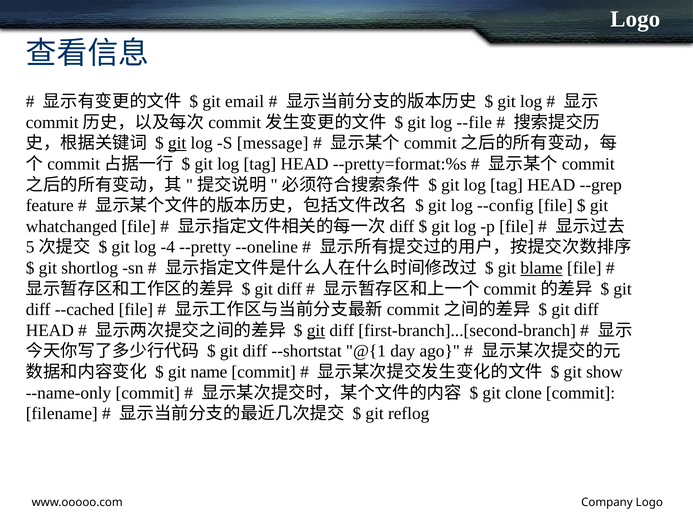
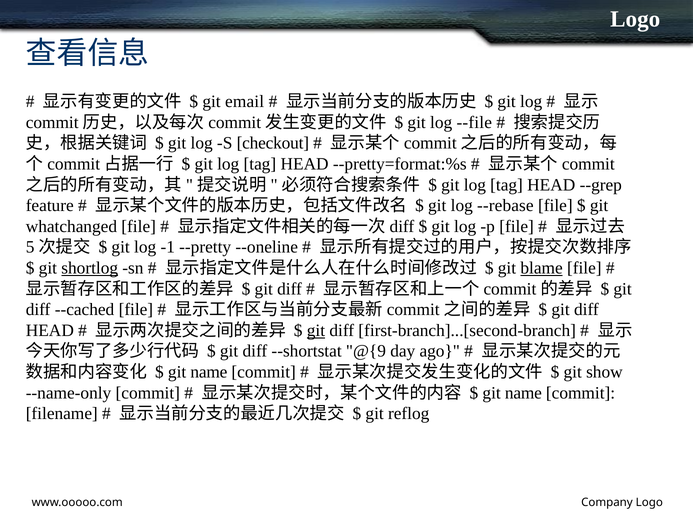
git underline: present -> none (177, 143)
message: message -> checkout (273, 143)
--config: --config -> --rebase (505, 206)
-4: -4 -> -1 (168, 247)
shortlog underline: none -> present (90, 268)
@{1: @{1 -> @{9 (366, 351)
clone: clone -> name (523, 393)
